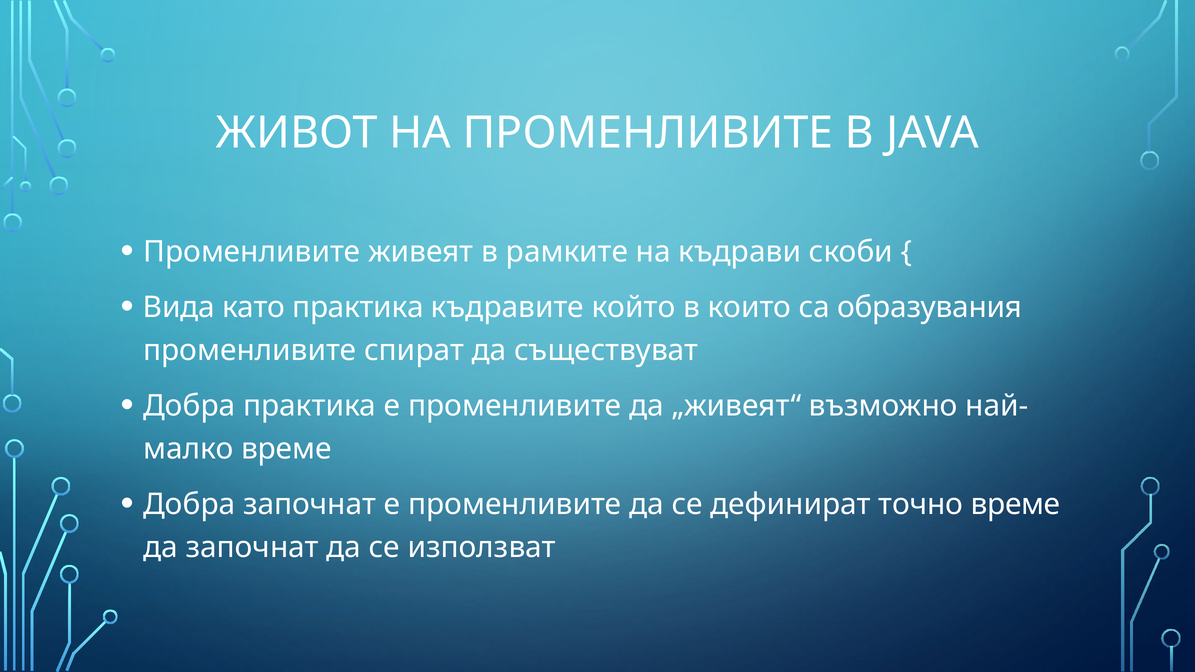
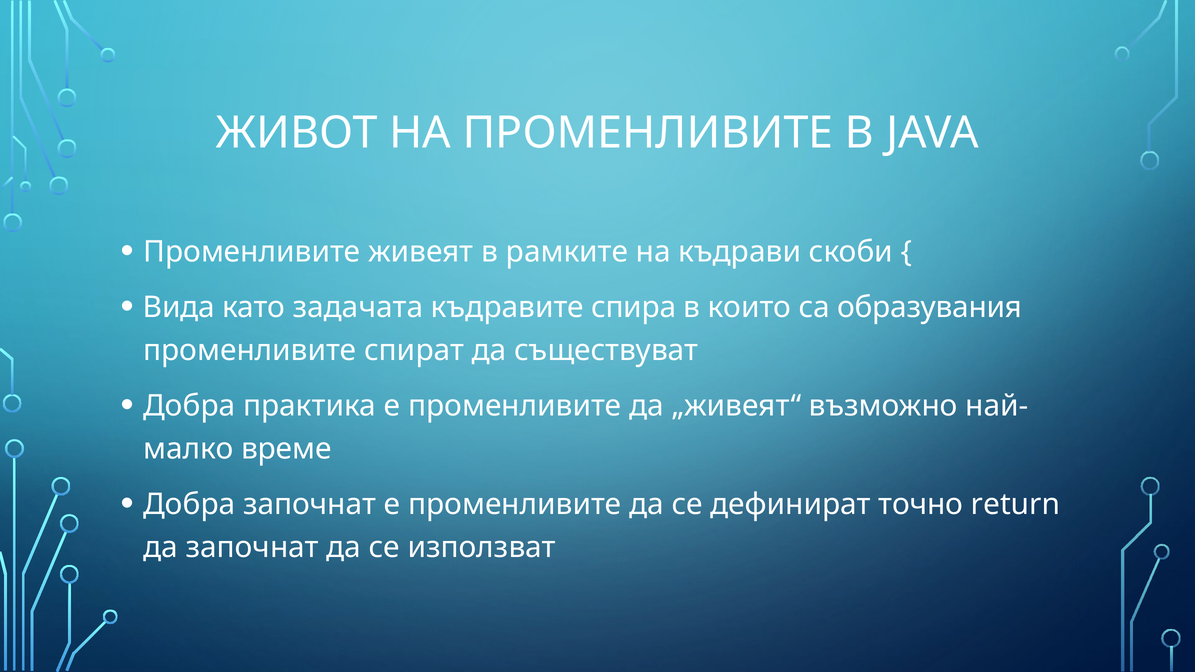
като практика: практика -> задачата (358, 308)
който: който -> спира (634, 308)
точно време: време -> return (1015, 505)
